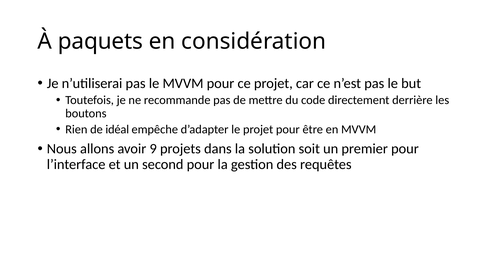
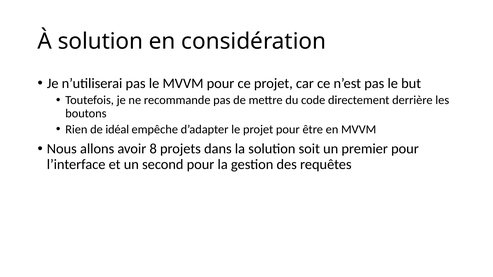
À paquets: paquets -> solution (100, 41)
9: 9 -> 8 (153, 149)
